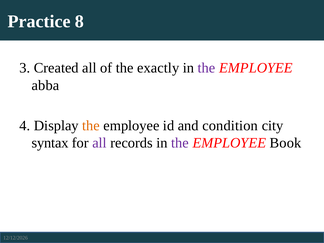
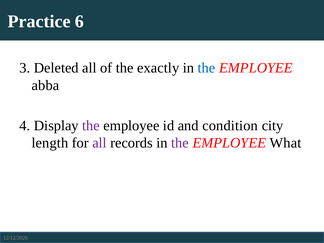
8: 8 -> 6 (79, 21)
Created: Created -> Deleted (56, 68)
the colour: purple -> blue (207, 68)
the colour: orange -> purple (91, 126)
syntax: syntax -> length (50, 143)
Book: Book -> What (286, 143)
